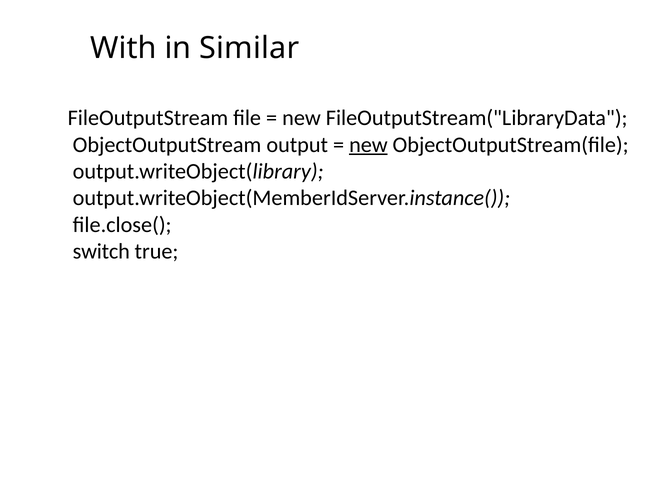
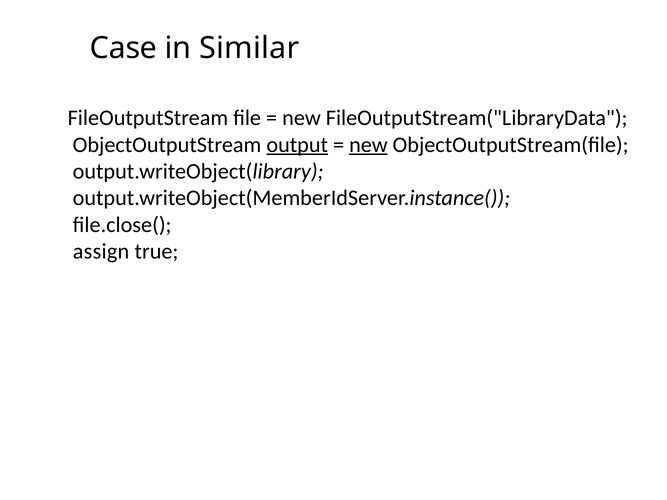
With: With -> Case (123, 48)
output underline: none -> present (297, 145)
switch: switch -> assign (101, 252)
